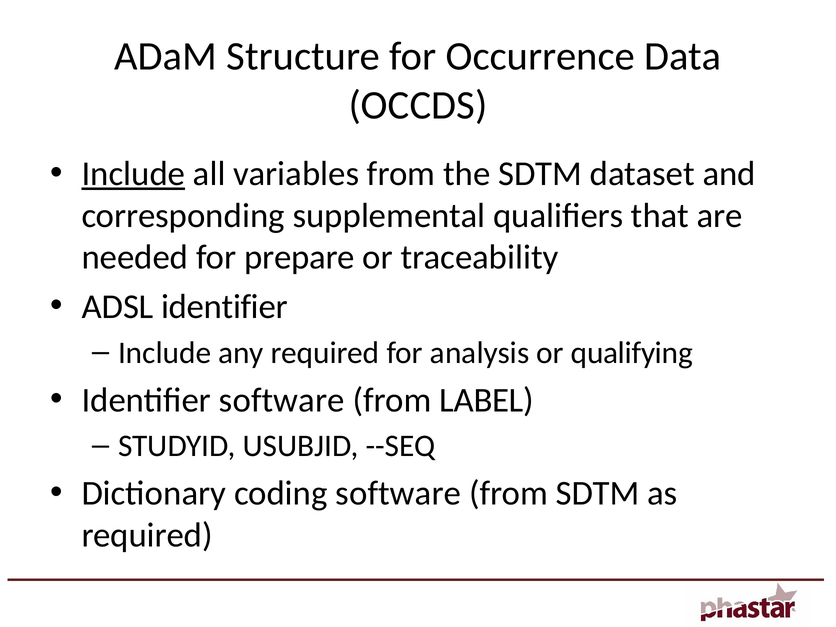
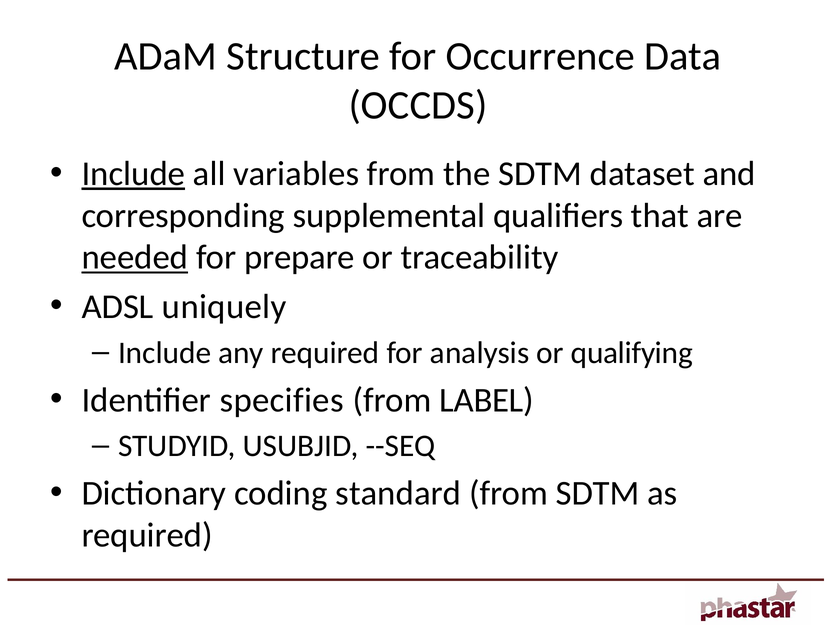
needed underline: none -> present (135, 257)
ADSL identifier: identifier -> uniquely (224, 307)
Identifier software: software -> specifies (282, 400)
coding software: software -> standard (398, 493)
